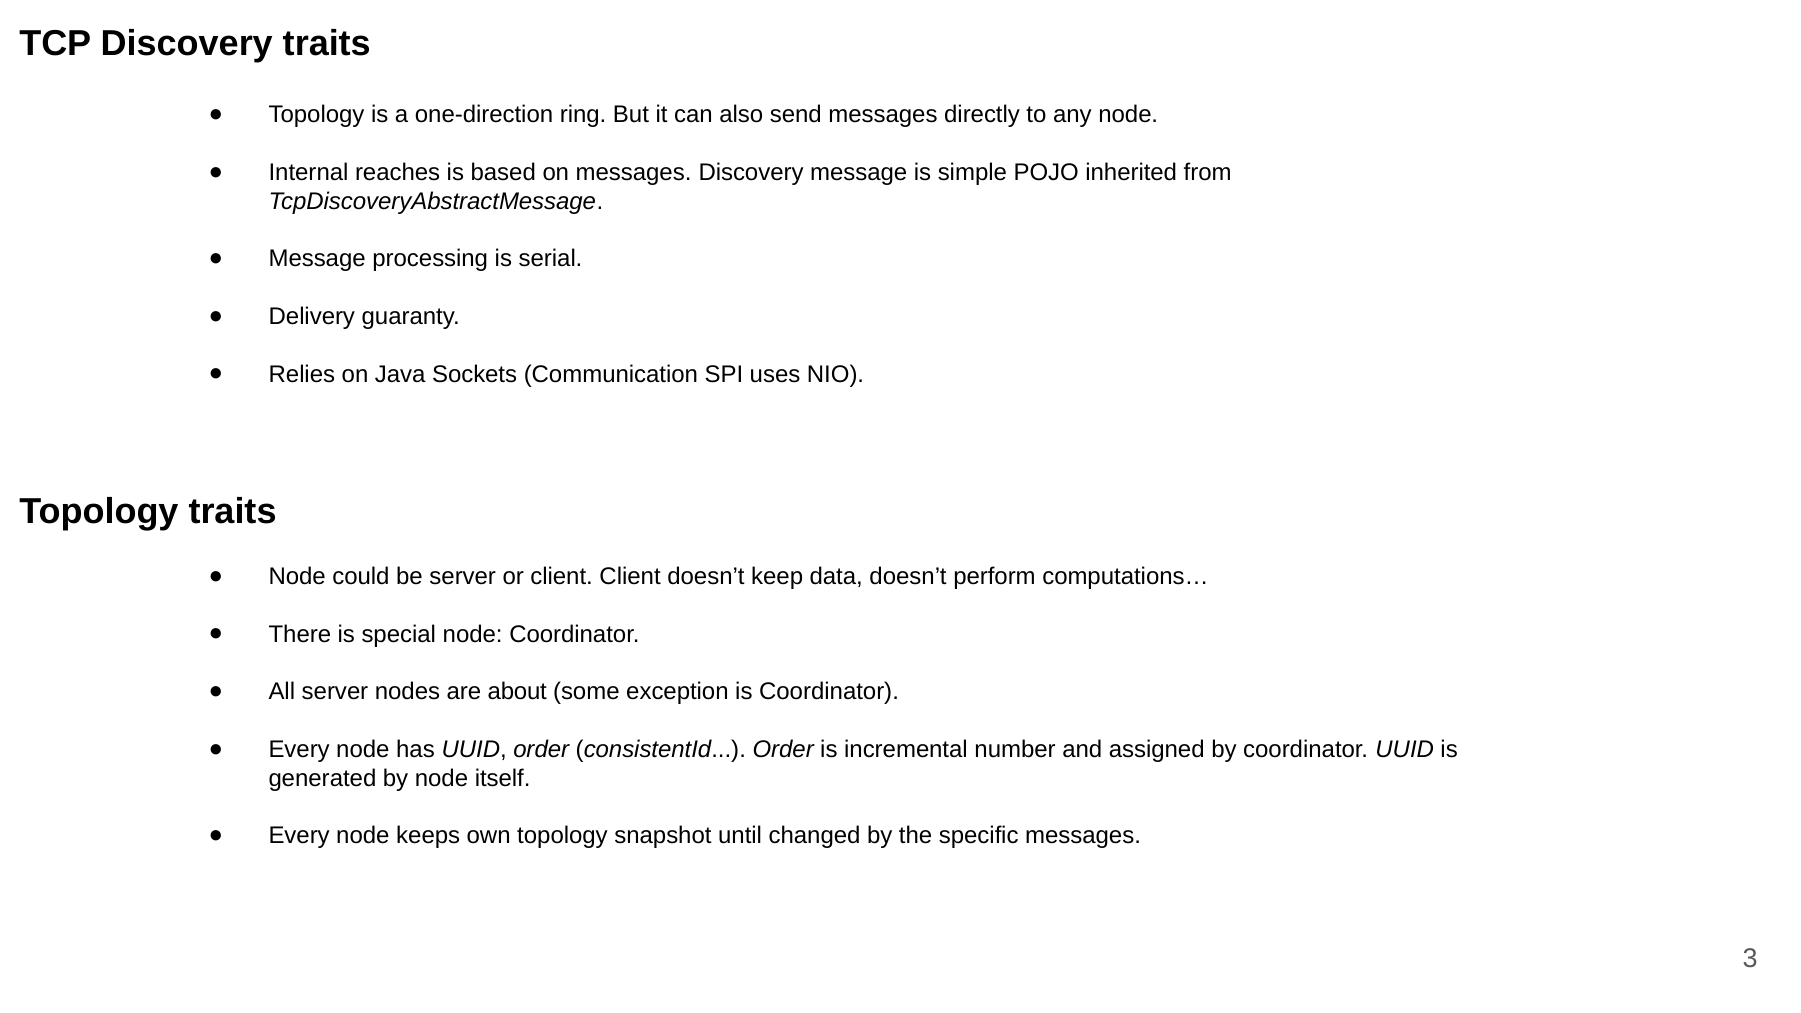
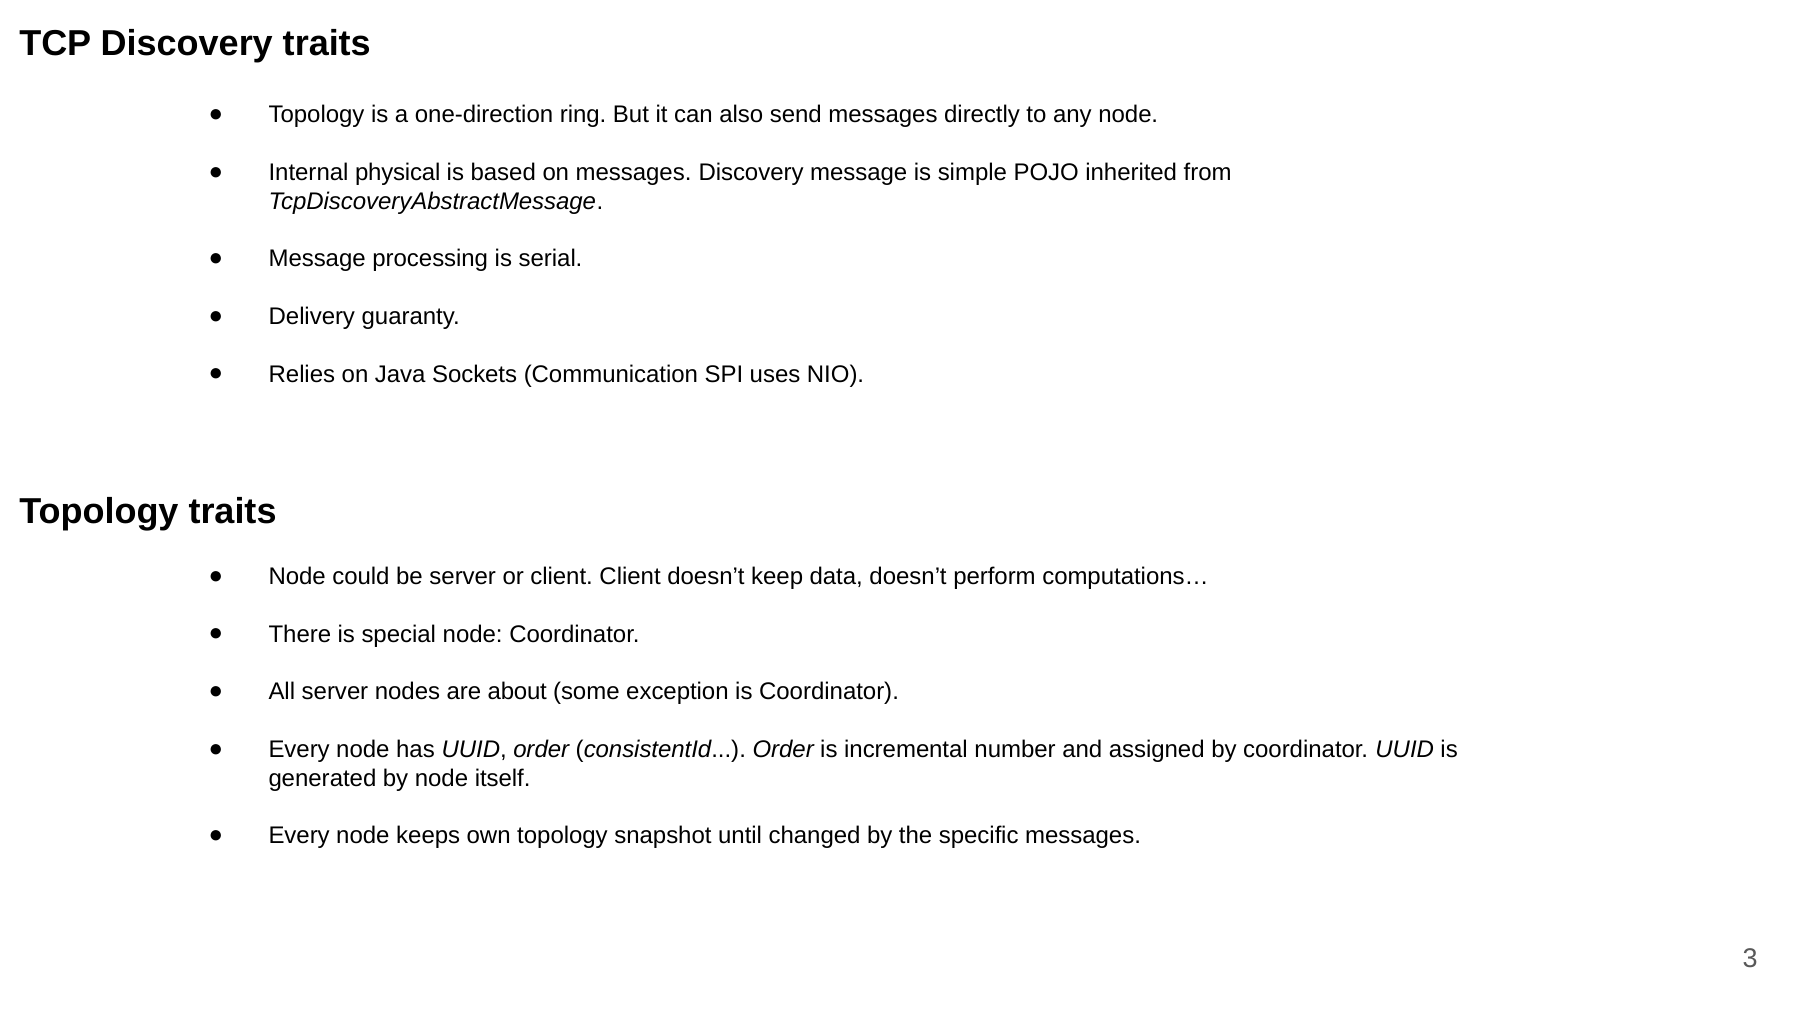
reaches: reaches -> physical (398, 173)
